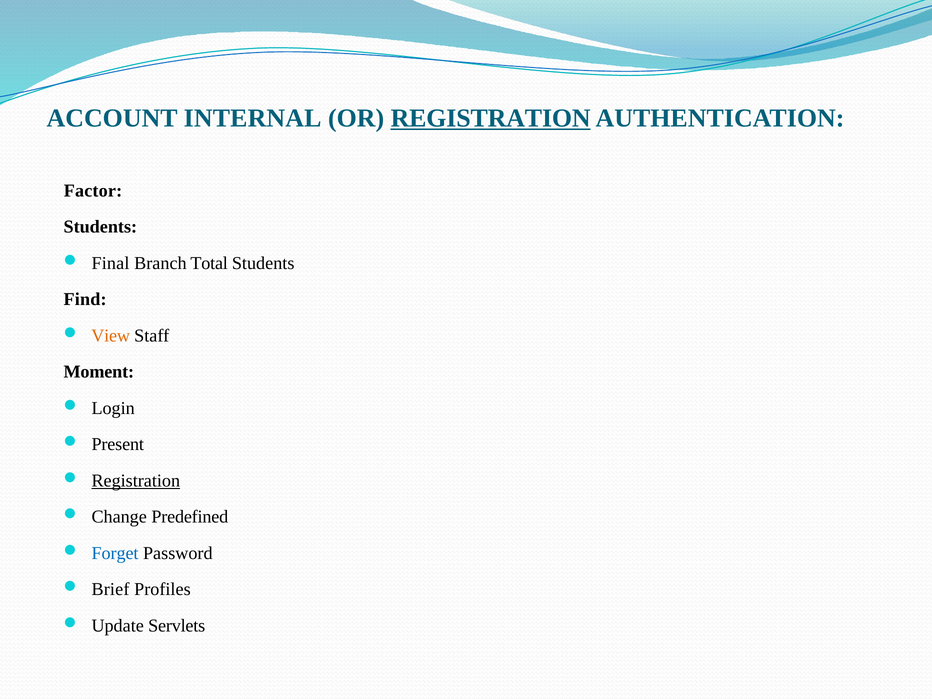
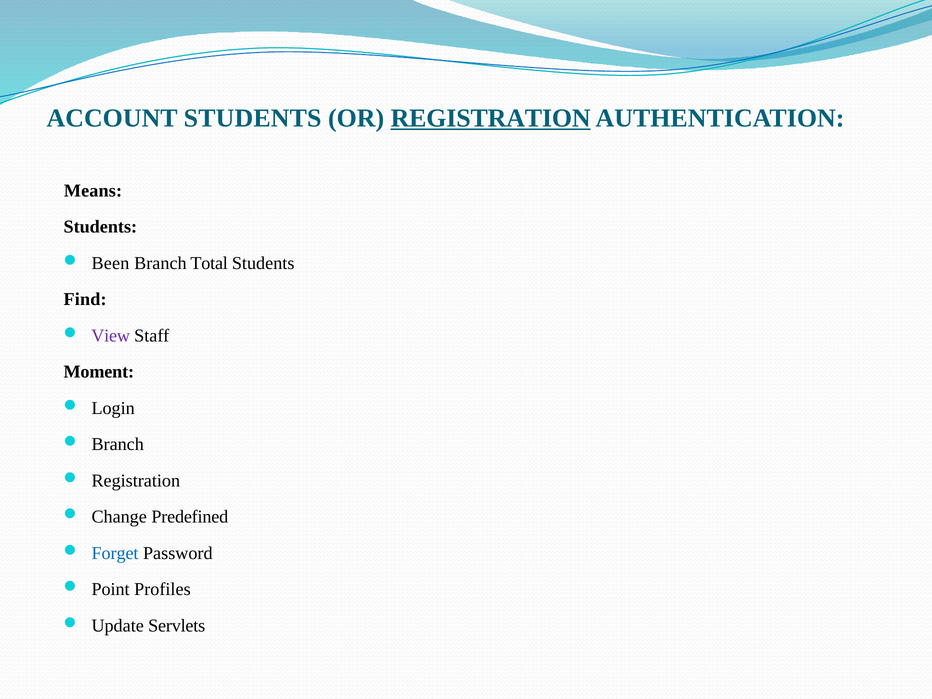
ACCOUNT INTERNAL: INTERNAL -> STUDENTS (253, 118)
Factor: Factor -> Means (93, 191)
Final: Final -> Been (110, 263)
View colour: orange -> purple (111, 336)
Present: Present -> Branch (118, 444)
Registration underline: present -> none (136, 481)
Brief: Brief -> Point (111, 589)
